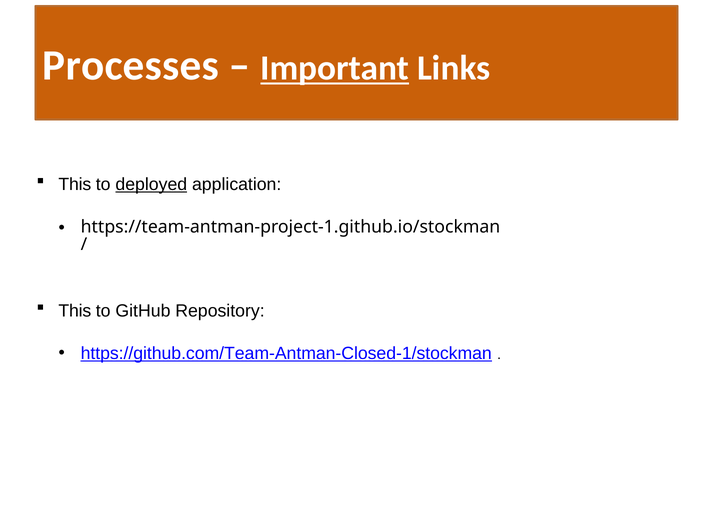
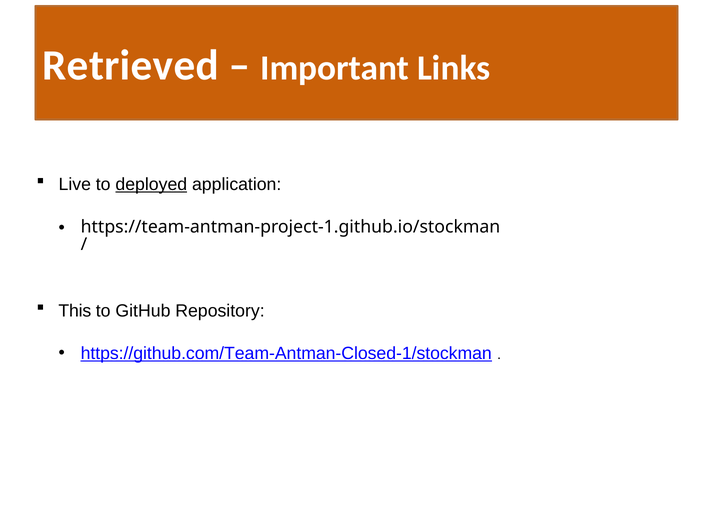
Processes: Processes -> Retrieved (131, 66)
Important underline: present -> none (335, 68)
This: This -> Live (75, 185)
